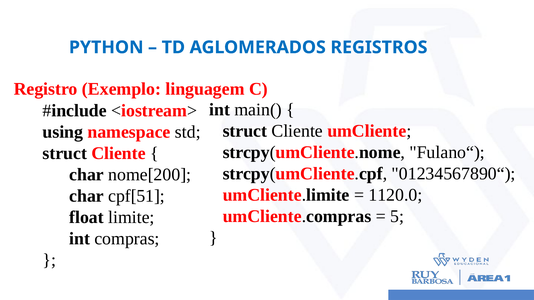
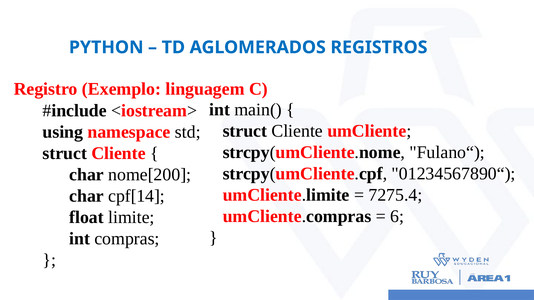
1120.0: 1120.0 -> 7275.4 (395, 195)
cpf[51: cpf[51 -> cpf[14 (137, 196)
5: 5 -> 6 (397, 216)
